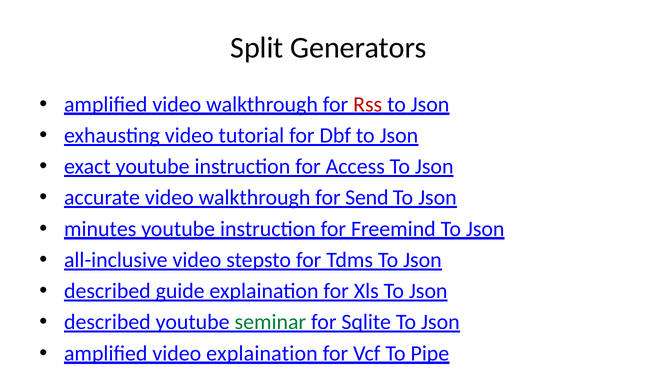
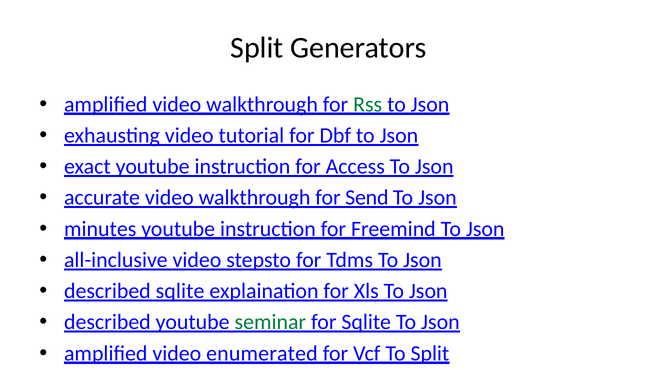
Rss colour: red -> green (368, 104)
described guide: guide -> sqlite (180, 291)
amplified video explaination: explaination -> enumerated (262, 353)
To Pipe: Pipe -> Split (430, 353)
